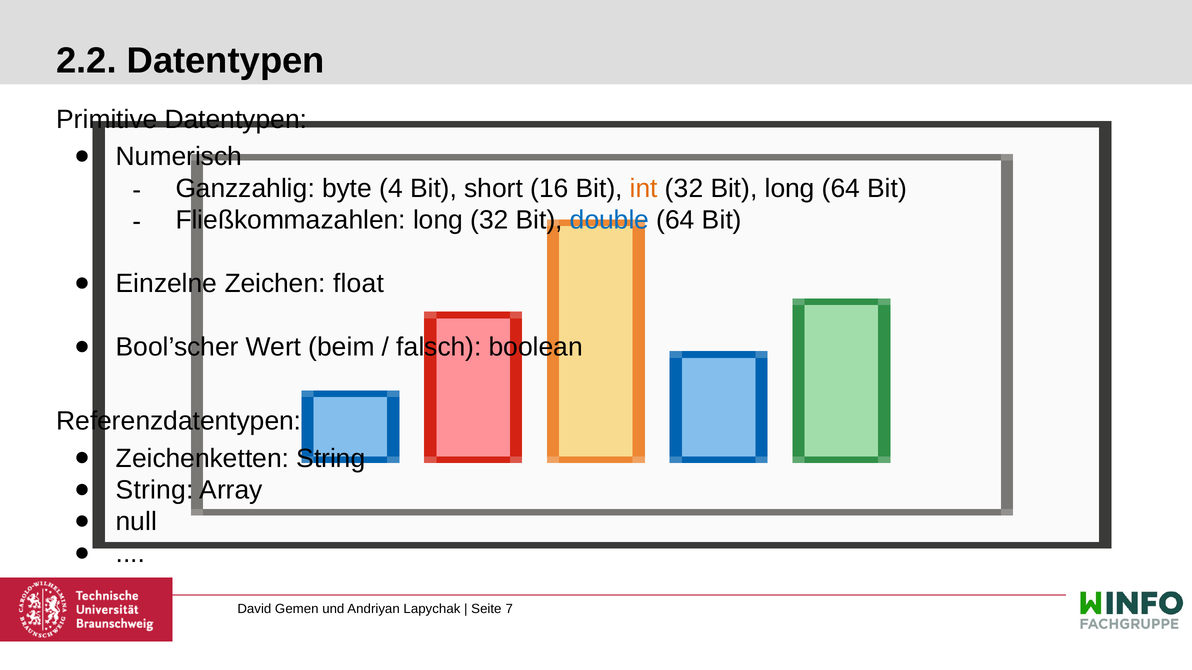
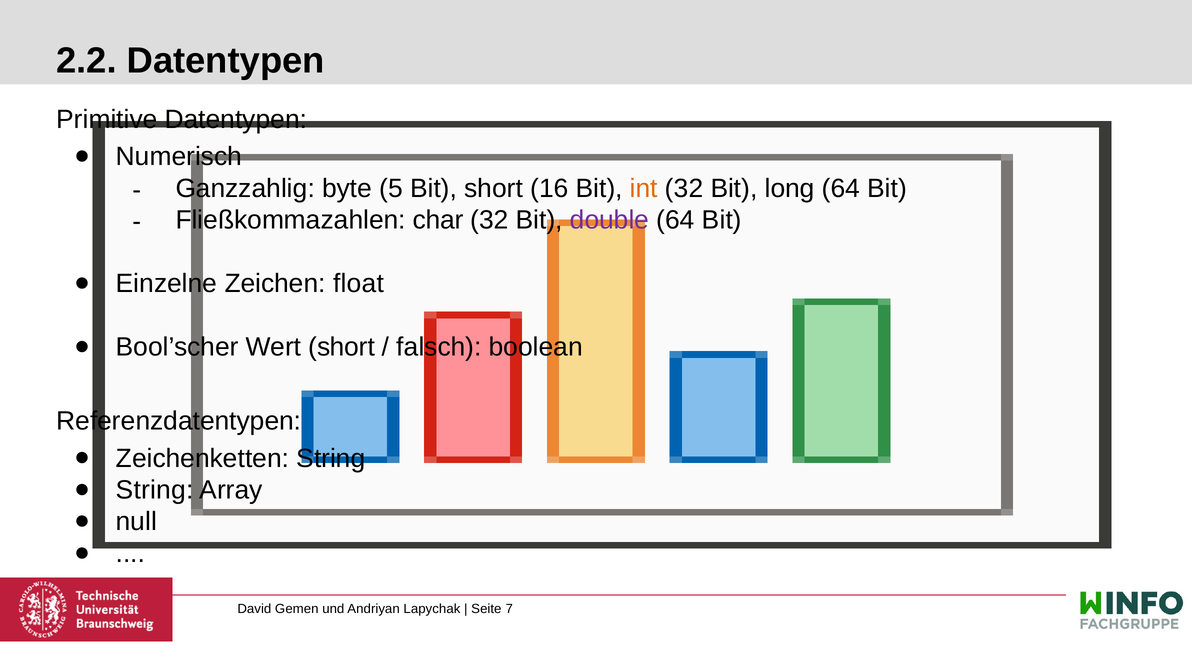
4: 4 -> 5 (391, 189)
Fließkommazahlen long: long -> char (438, 220)
double colour: blue -> purple (610, 220)
Wert beim: beim -> short (342, 347)
